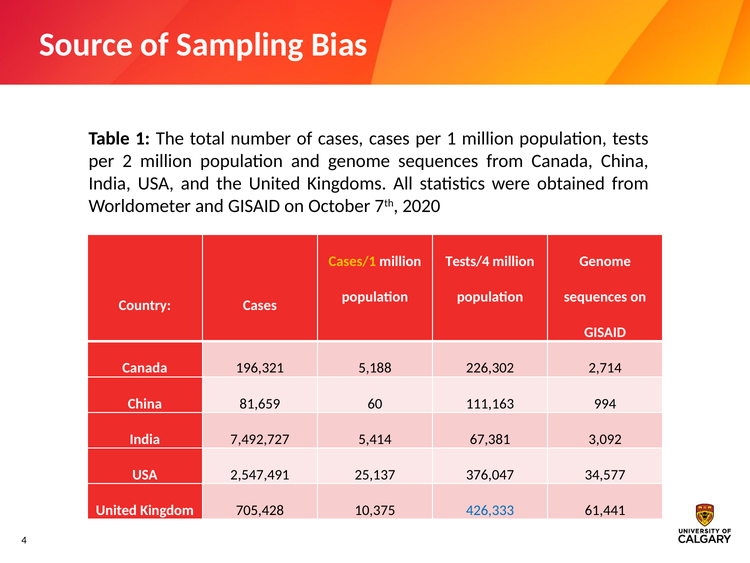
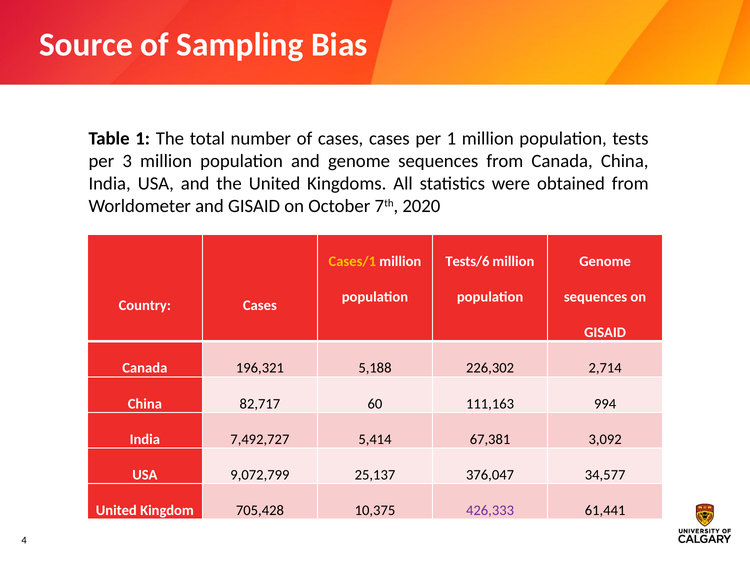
2: 2 -> 3 (127, 161)
Tests/4: Tests/4 -> Tests/6 (467, 261)
81,659: 81,659 -> 82,717 (260, 403)
2,547,491: 2,547,491 -> 9,072,799 (260, 474)
426,333 colour: blue -> purple (490, 510)
